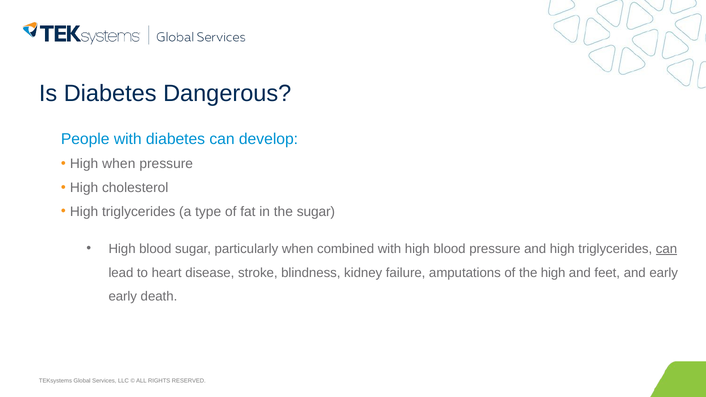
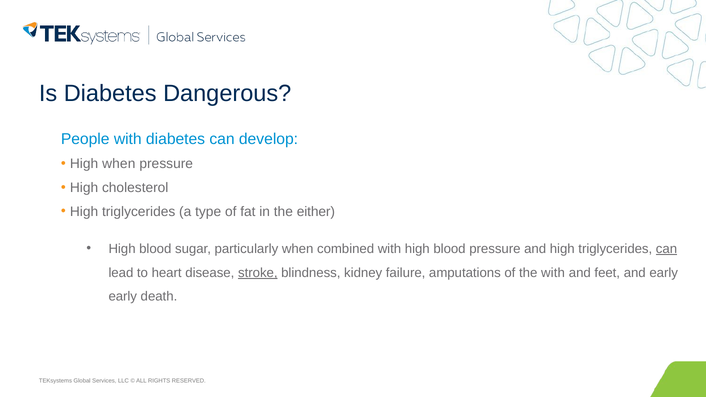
the sugar: sugar -> either (316, 212)
stroke underline: none -> present (258, 273)
the high: high -> with (553, 273)
